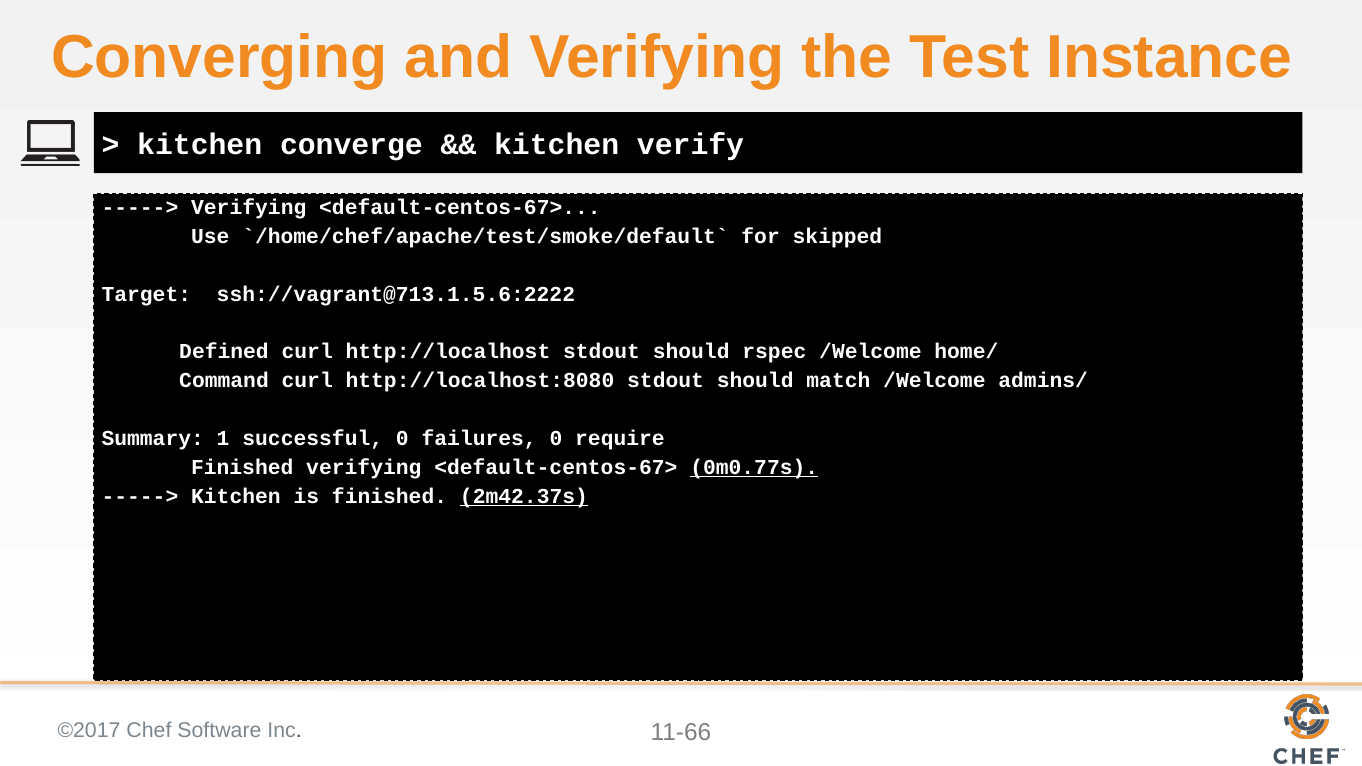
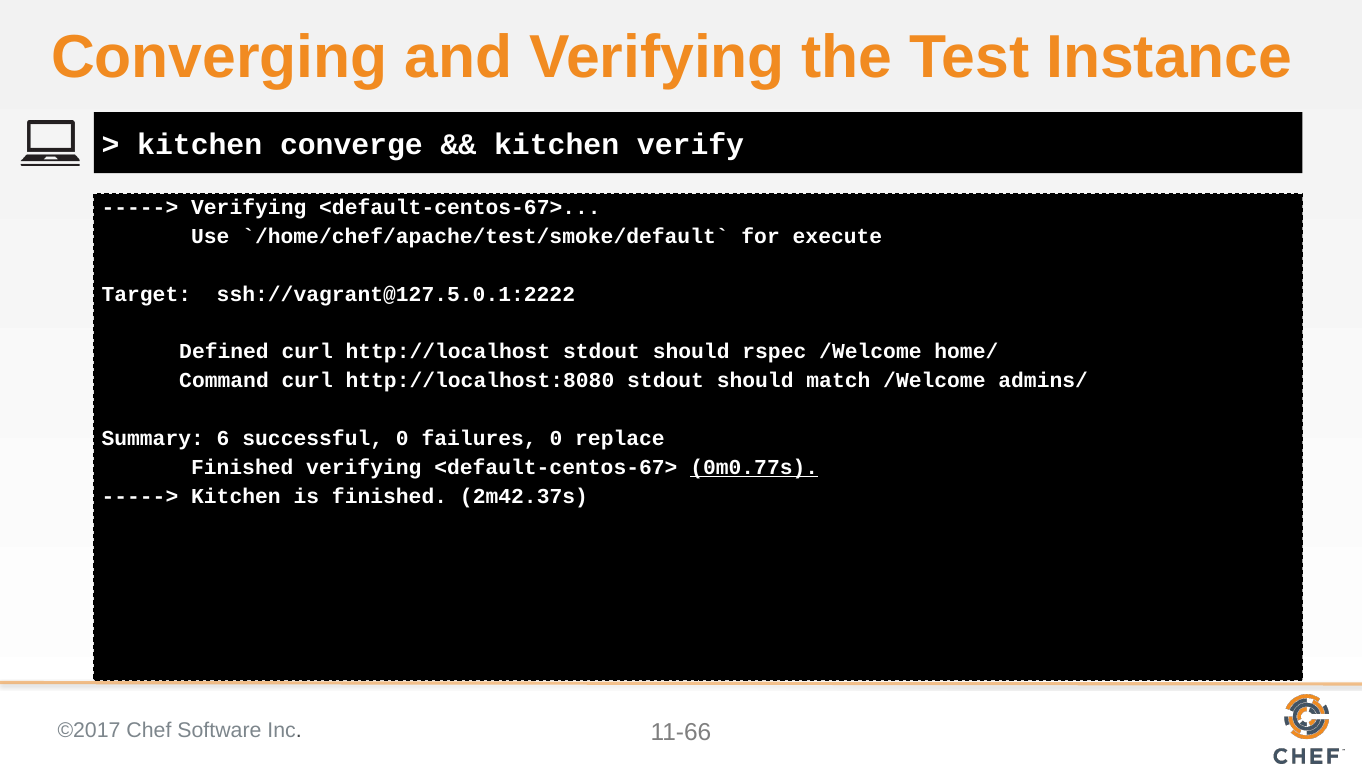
skipped: skipped -> execute (837, 236)
ssh://vagrant@713.1.5.6:2222: ssh://vagrant@713.1.5.6:2222 -> ssh://vagrant@127.5.0.1:2222 (396, 294)
1: 1 -> 6 (223, 439)
require: require -> replace (620, 439)
2m42.37s underline: present -> none (524, 497)
